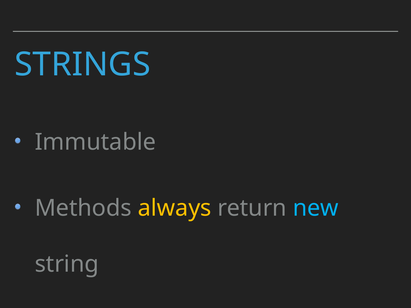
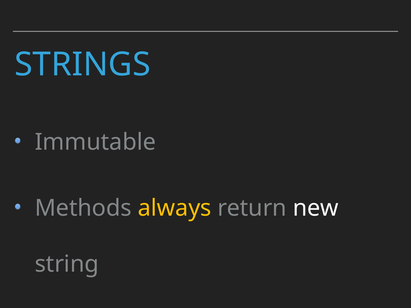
new colour: light blue -> white (316, 208)
